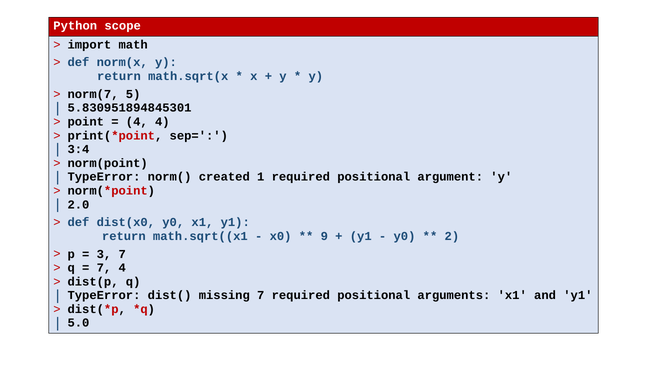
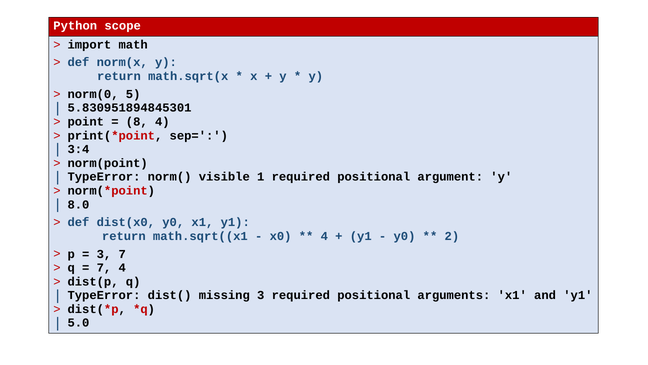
norm(7: norm(7 -> norm(0 (93, 94)
4: 4 -> 8 (137, 122)
created: created -> visible (224, 177)
2.0: 2.0 -> 8.0 (78, 204)
9: 9 -> 4 (324, 236)
missing 7: 7 -> 3 (261, 295)
